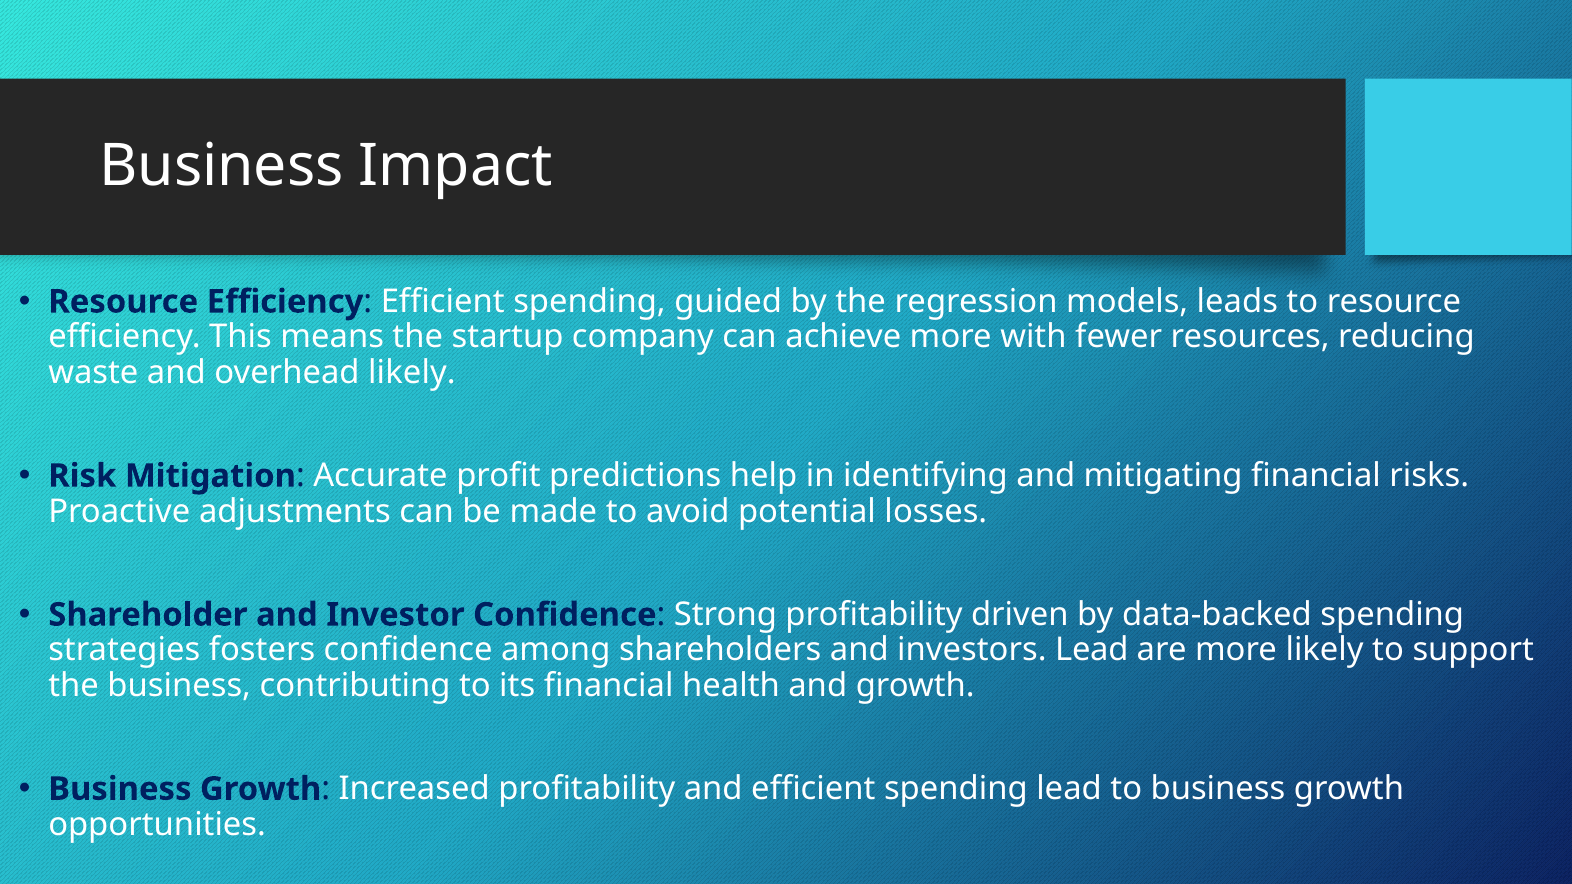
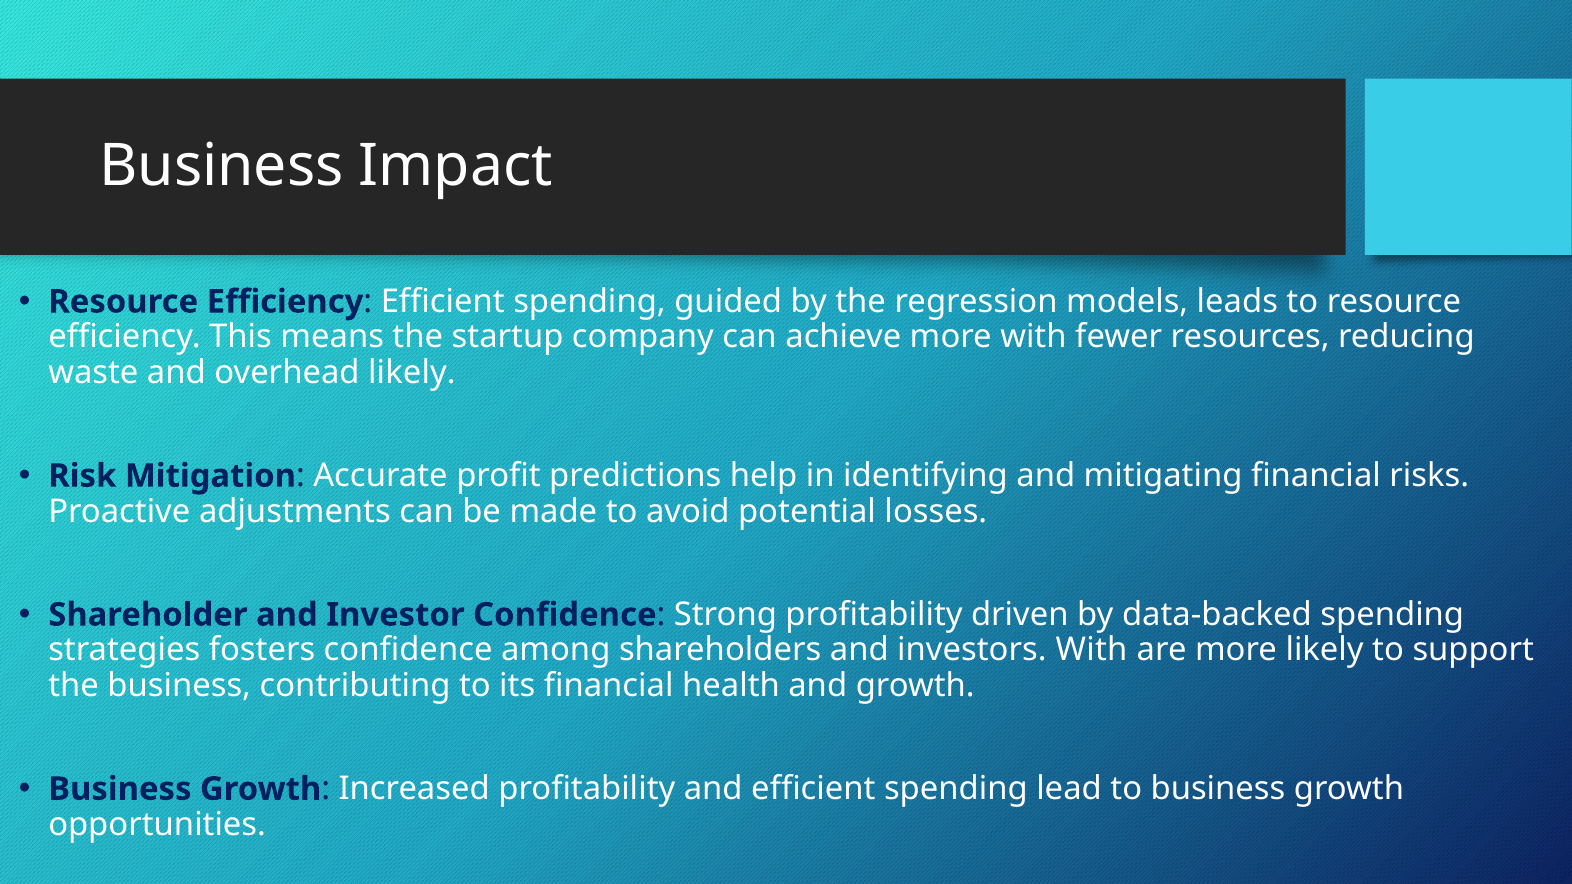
investors Lead: Lead -> With (1092, 650)
